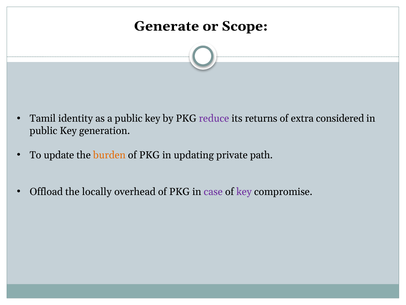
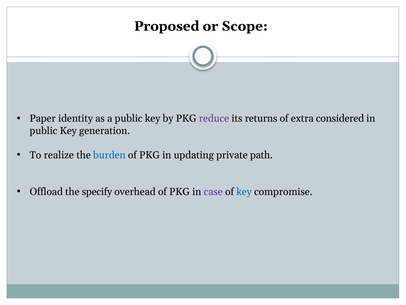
Generate: Generate -> Proposed (167, 26)
Tamil: Tamil -> Paper (43, 118)
update: update -> realize (59, 155)
burden colour: orange -> blue (109, 155)
locally: locally -> specify (97, 191)
key colour: purple -> blue (244, 191)
